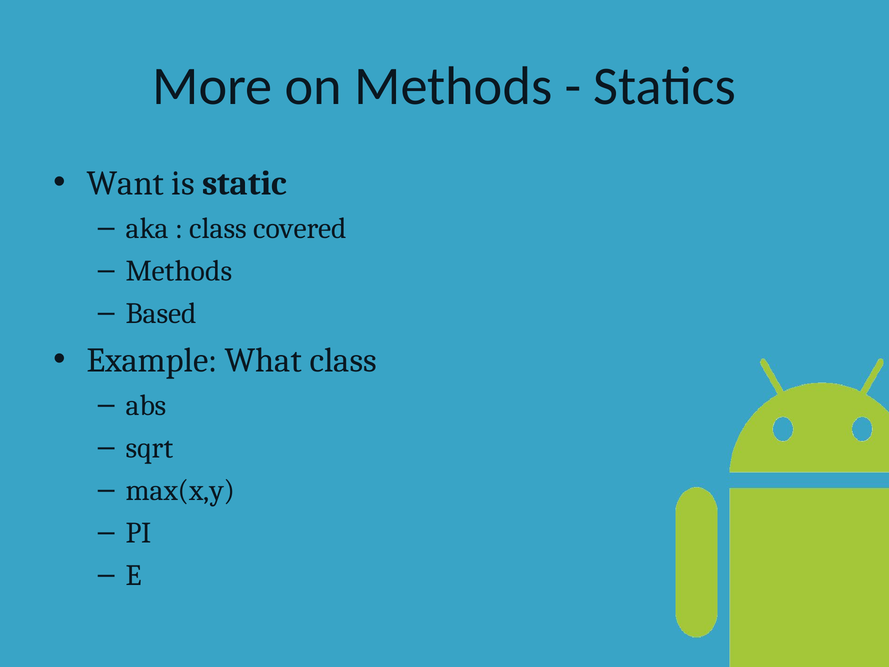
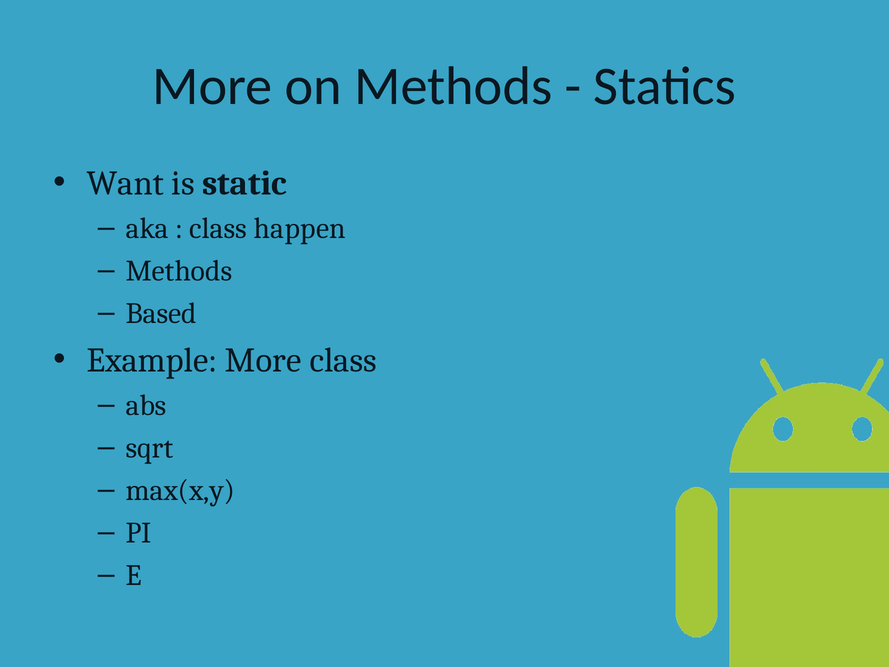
covered: covered -> happen (300, 228)
Example What: What -> More (263, 360)
